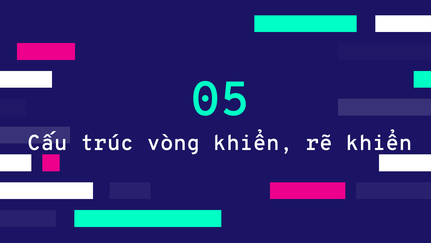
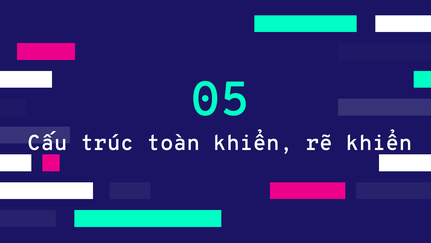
vòng: vòng -> toàn (173, 143)
